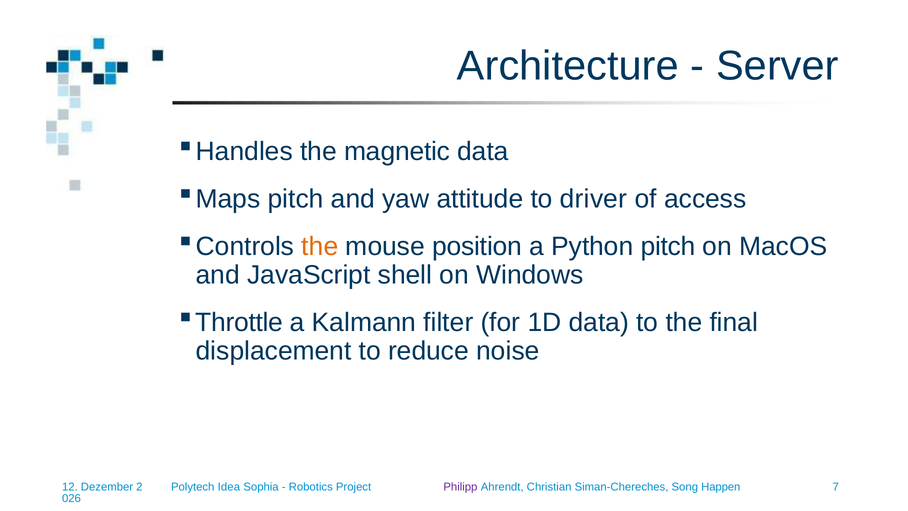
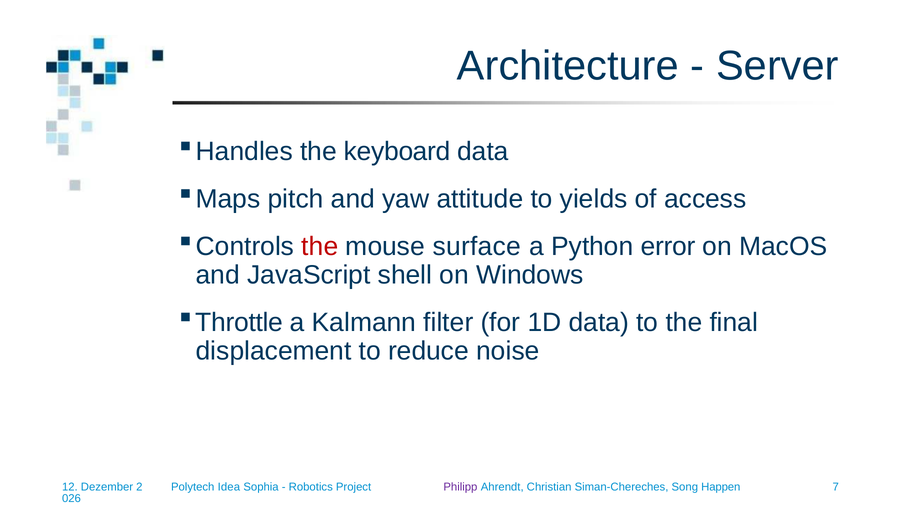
magnetic: magnetic -> keyboard (397, 151)
driver: driver -> yields (594, 199)
the colour: orange -> red (320, 246)
position: position -> surface (477, 246)
Python pitch: pitch -> error (668, 246)
